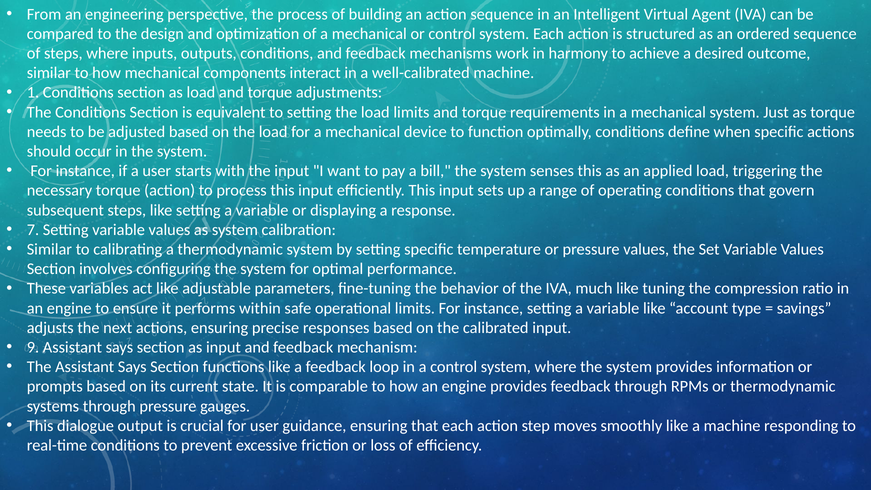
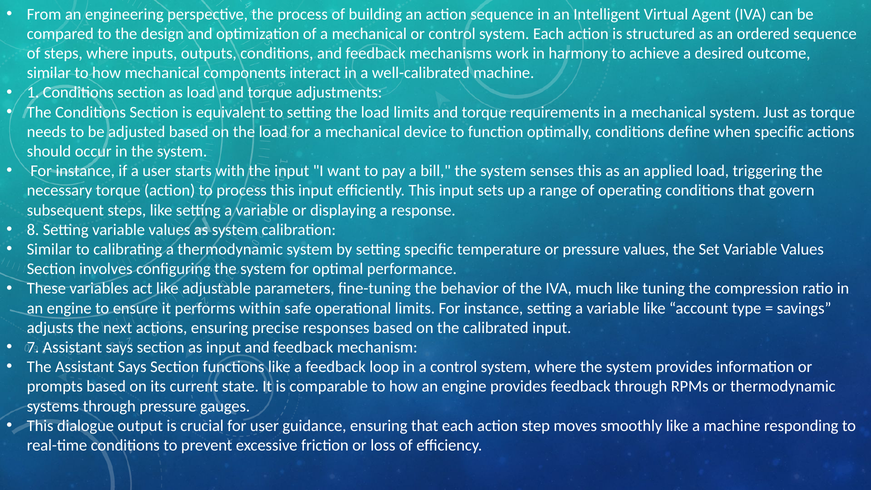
7: 7 -> 8 (33, 230)
9: 9 -> 7 (33, 347)
